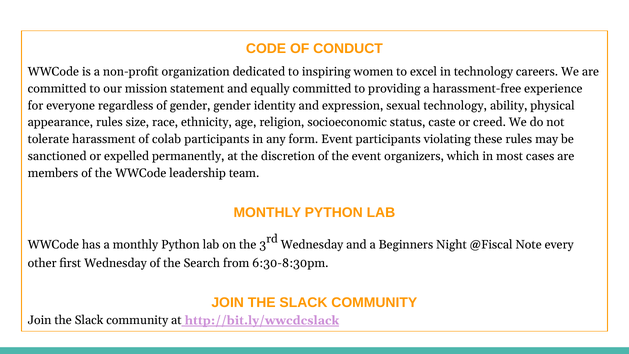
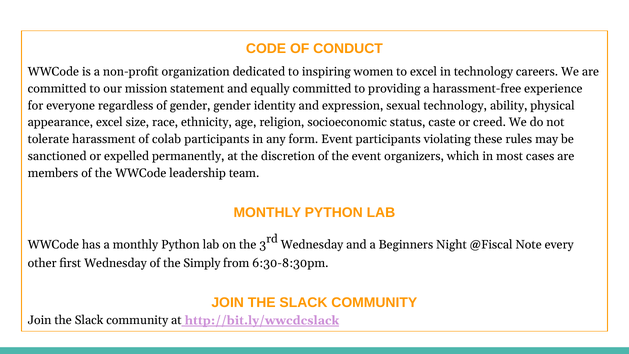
appearance rules: rules -> excel (109, 122)
Search: Search -> Simply (202, 263)
